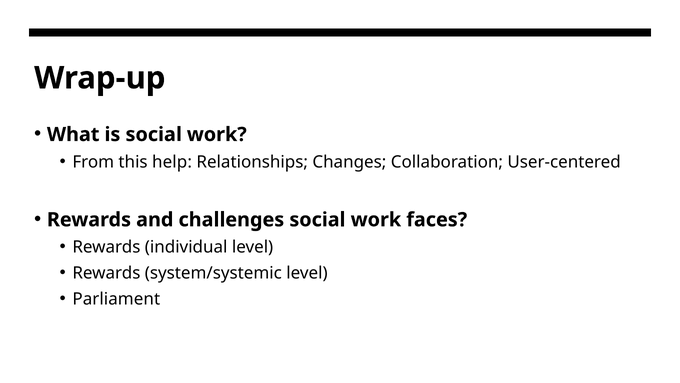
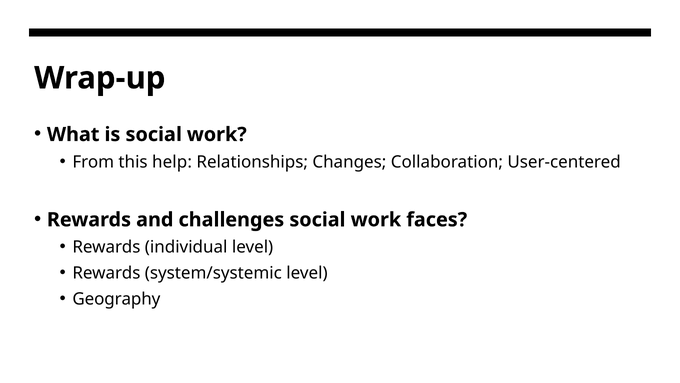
Parliament: Parliament -> Geography (116, 299)
